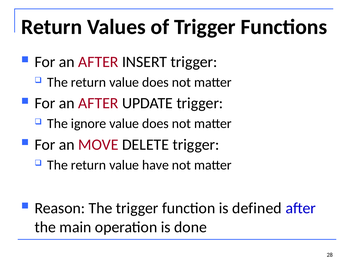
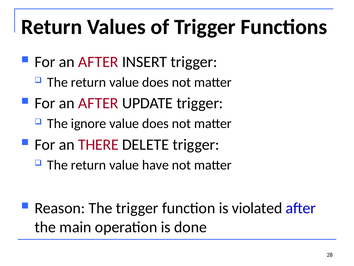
MOVE: MOVE -> THERE (98, 144)
defined: defined -> violated (257, 208)
